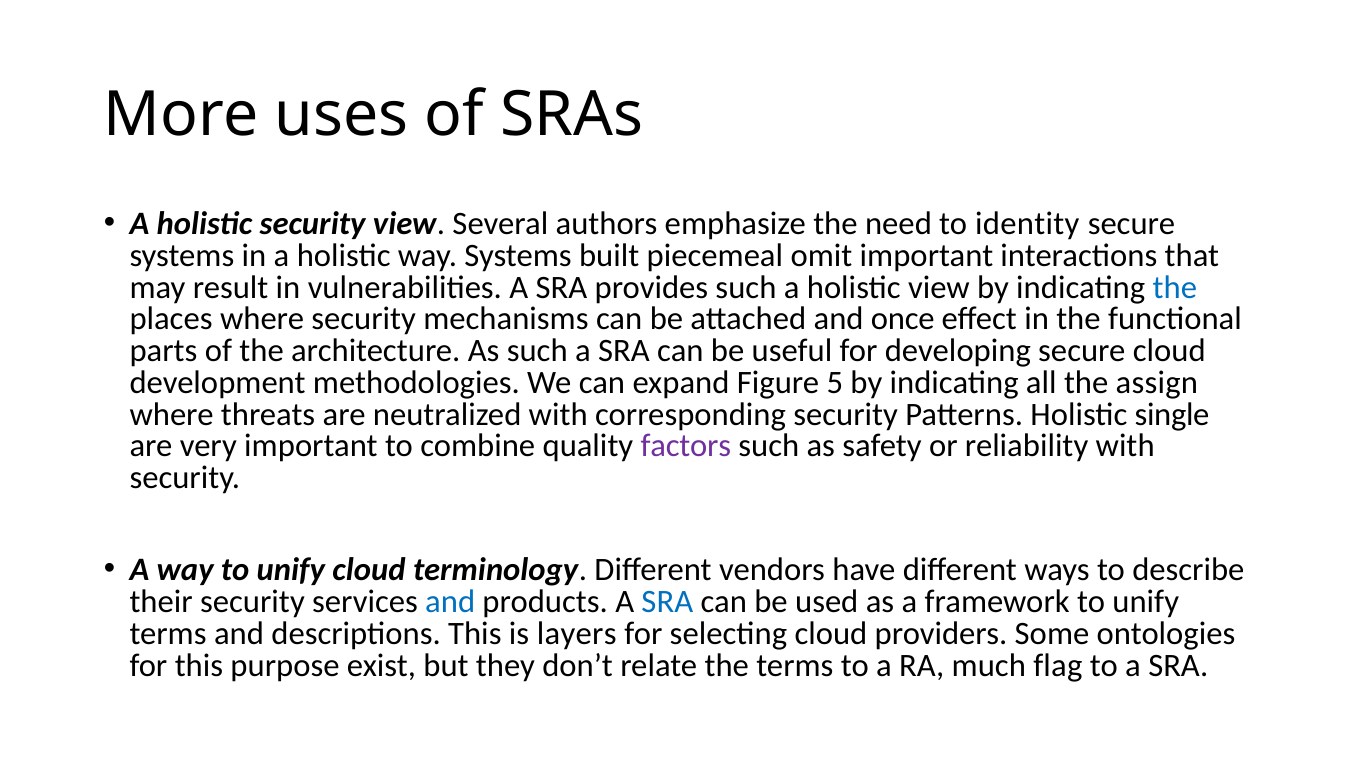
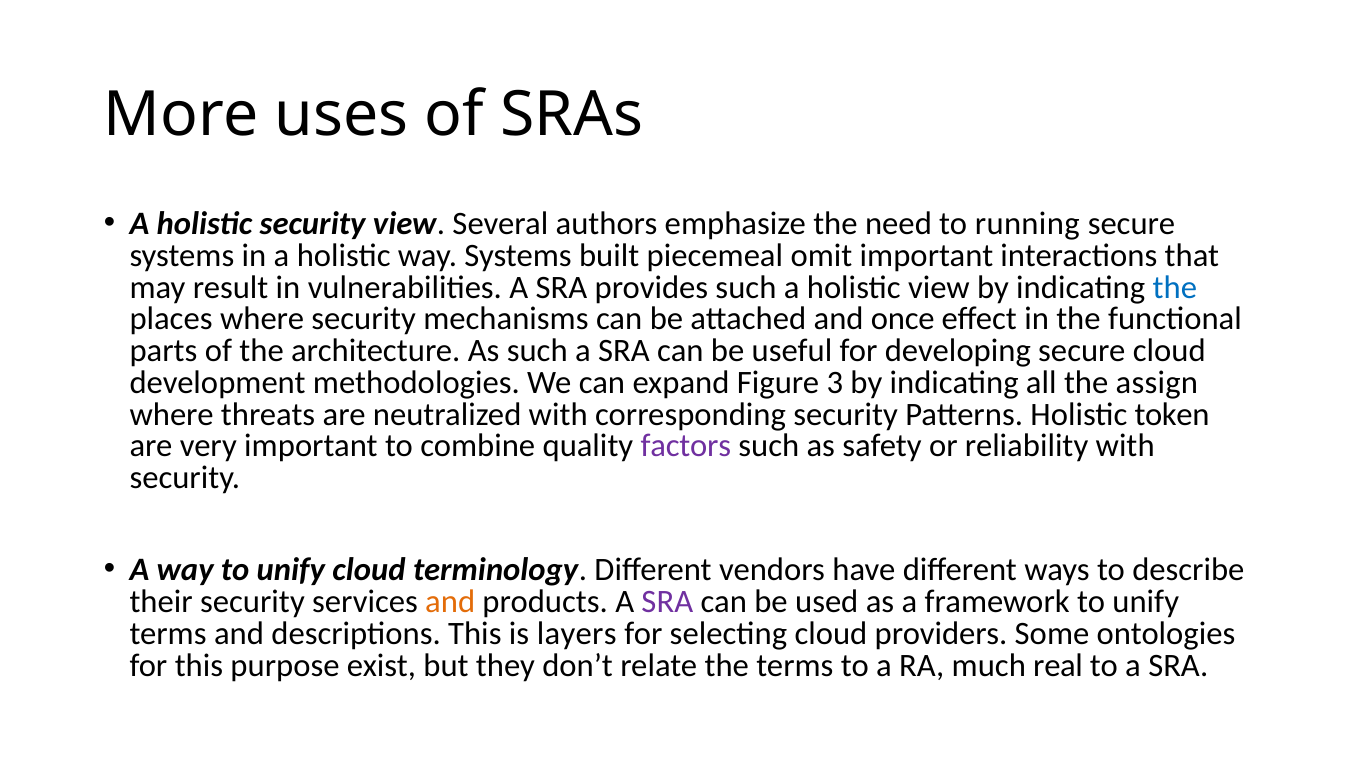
identity: identity -> running (1027, 224)
5: 5 -> 3 (835, 383)
single: single -> token (1172, 414)
and colour: blue -> orange (450, 602)
SRA colour: blue -> purple (667, 602)
flag: flag -> real (1058, 666)
